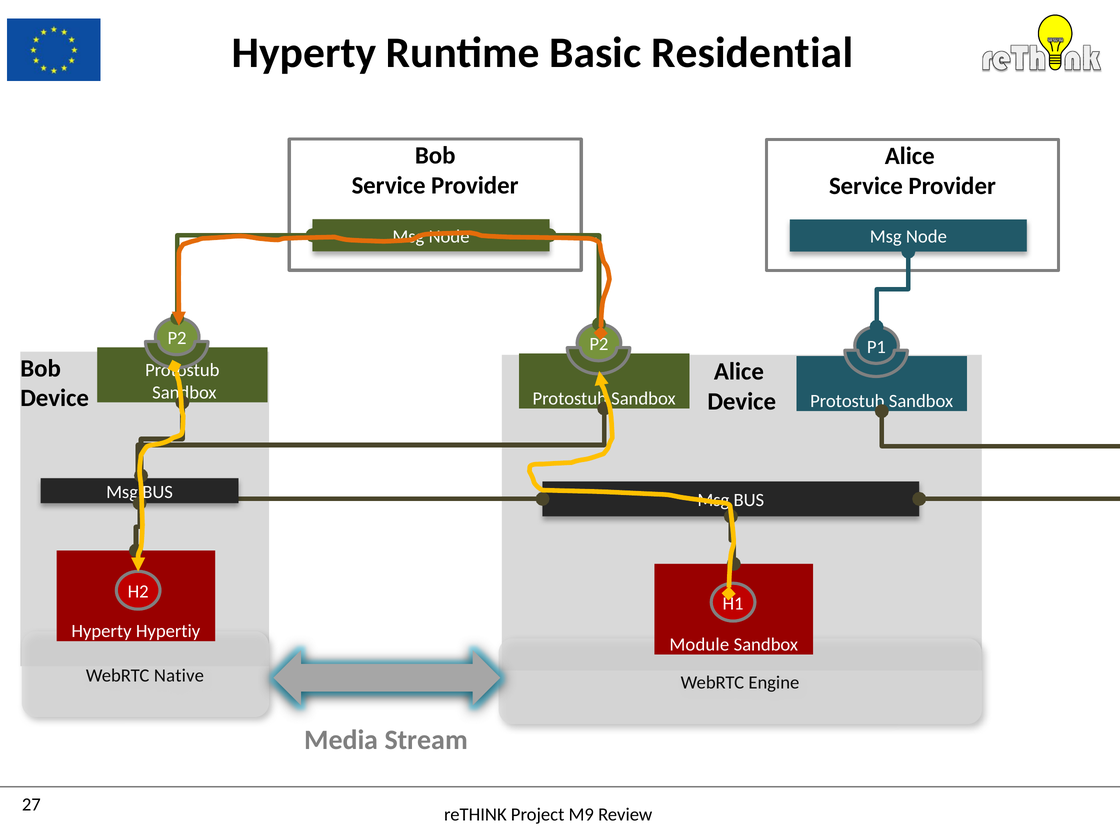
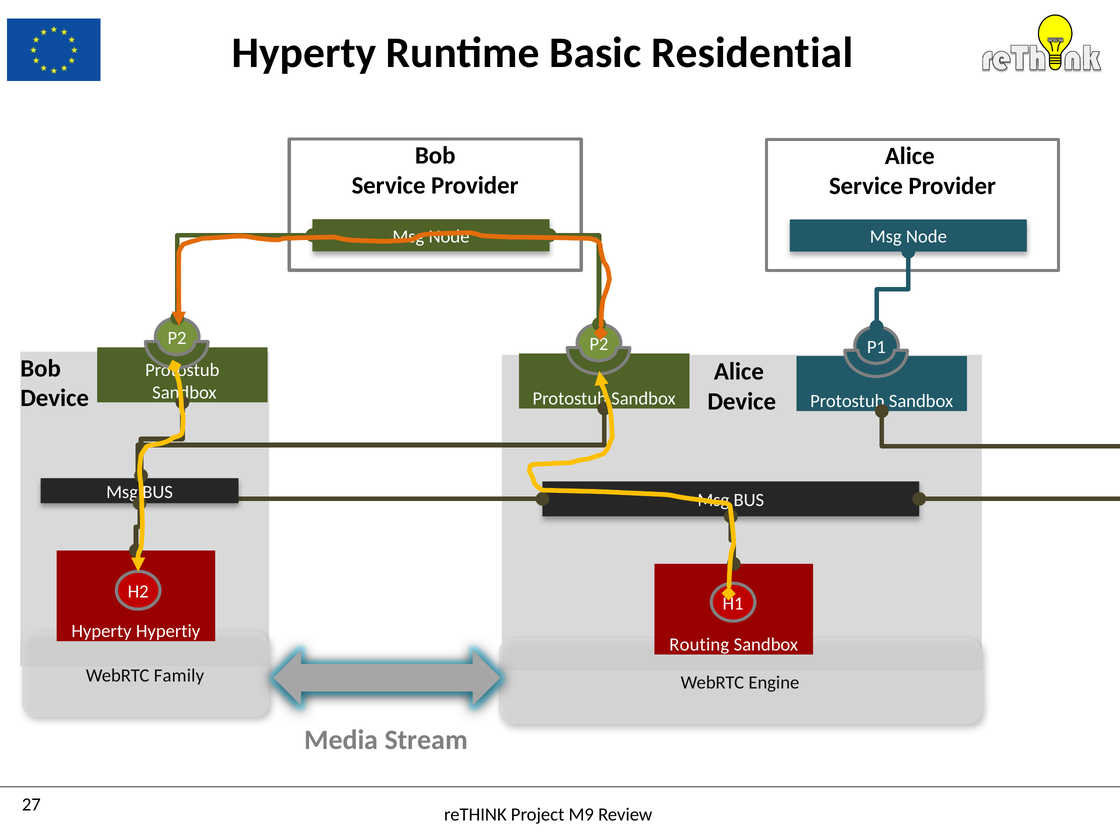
Module: Module -> Routing (699, 645)
Native: Native -> Family (179, 675)
